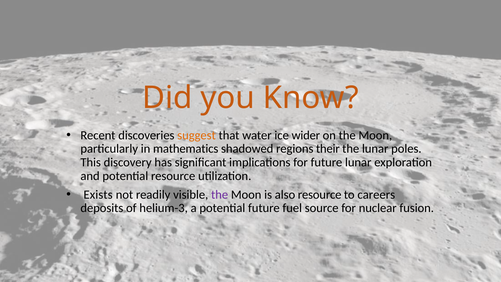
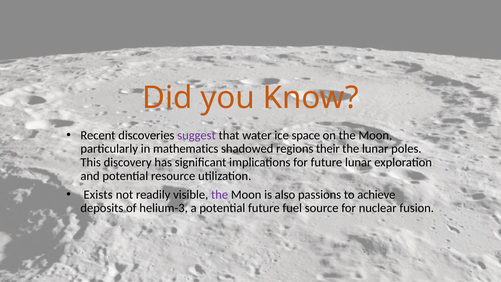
suggest colour: orange -> purple (197, 135)
wider: wider -> space (306, 135)
also resource: resource -> passions (320, 195)
careers: careers -> achieve (376, 195)
